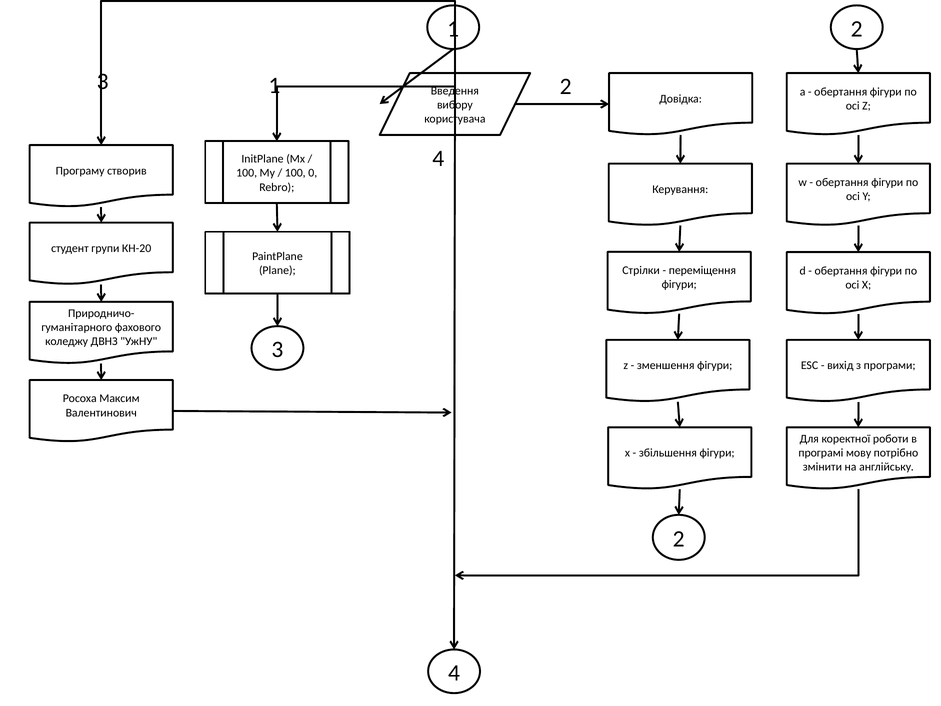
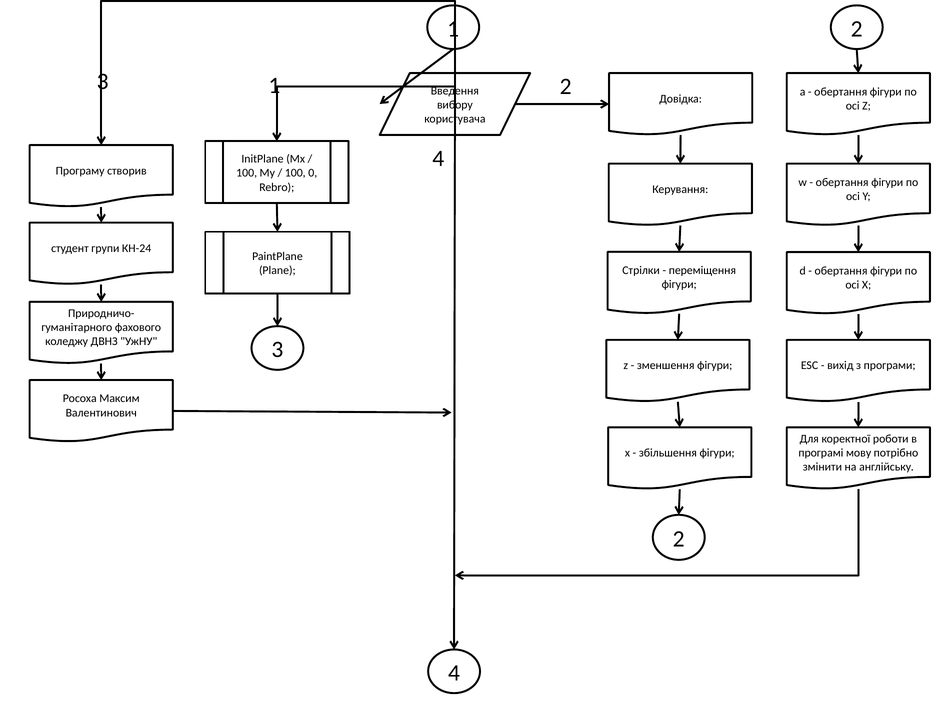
КН-20: КН-20 -> КН-24 (137, 248)
